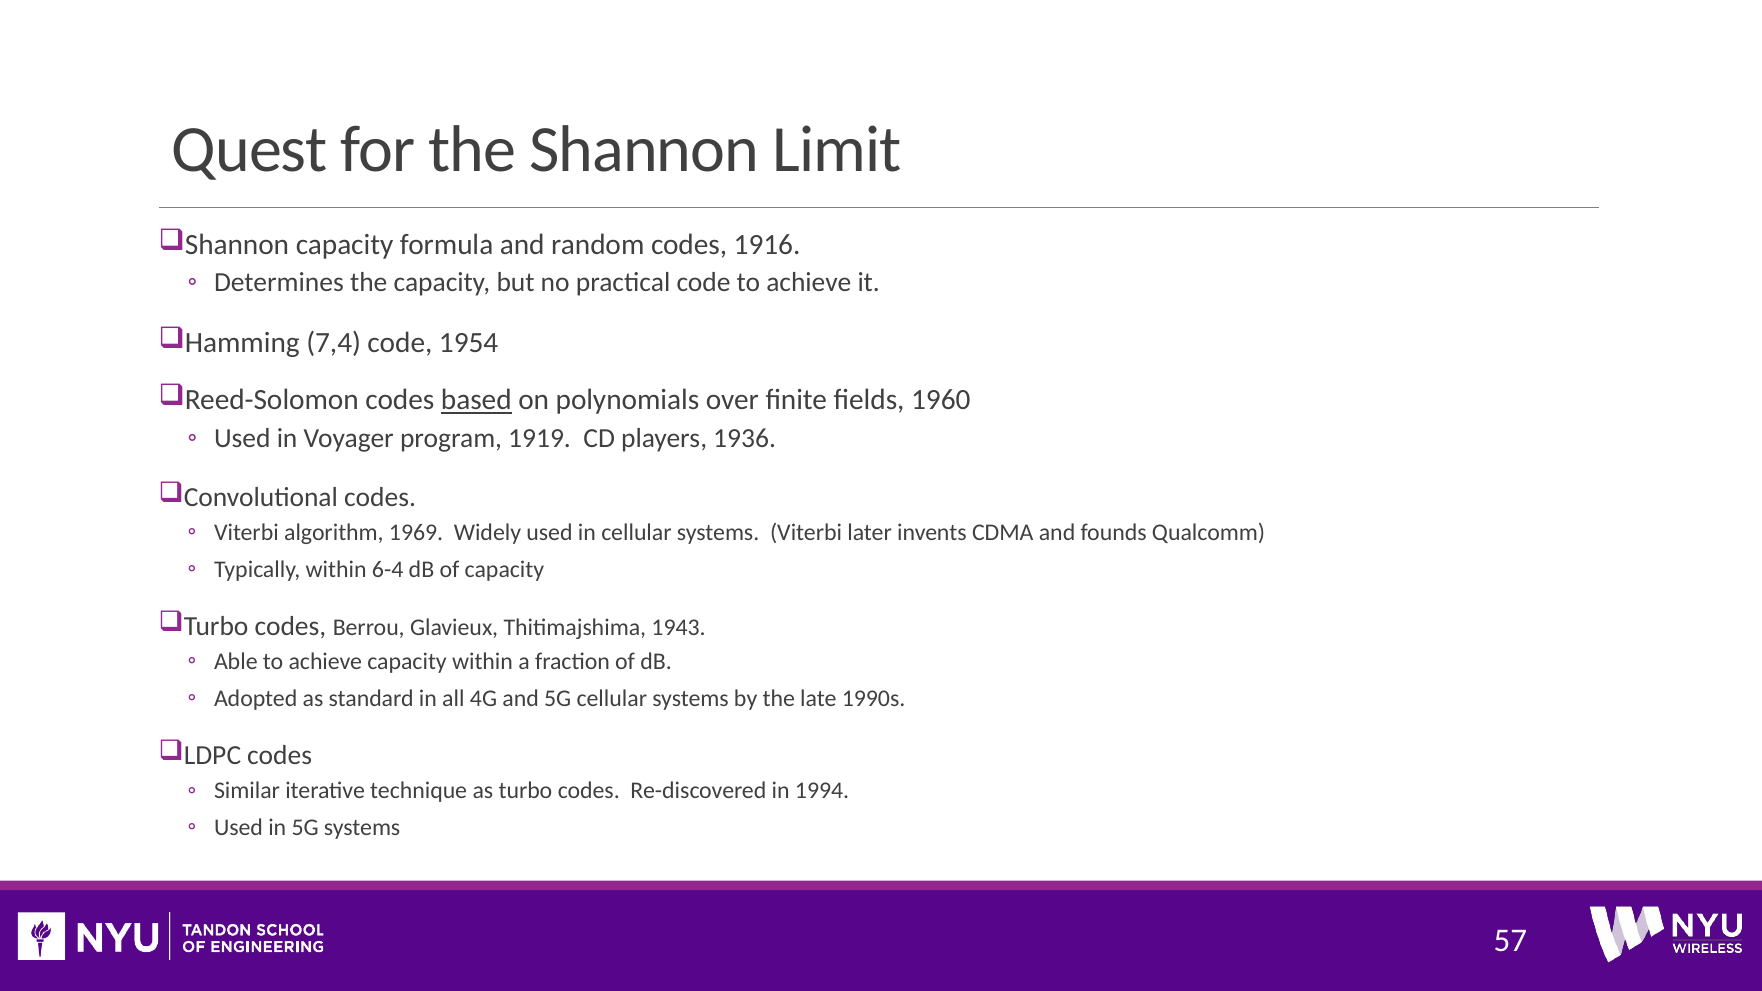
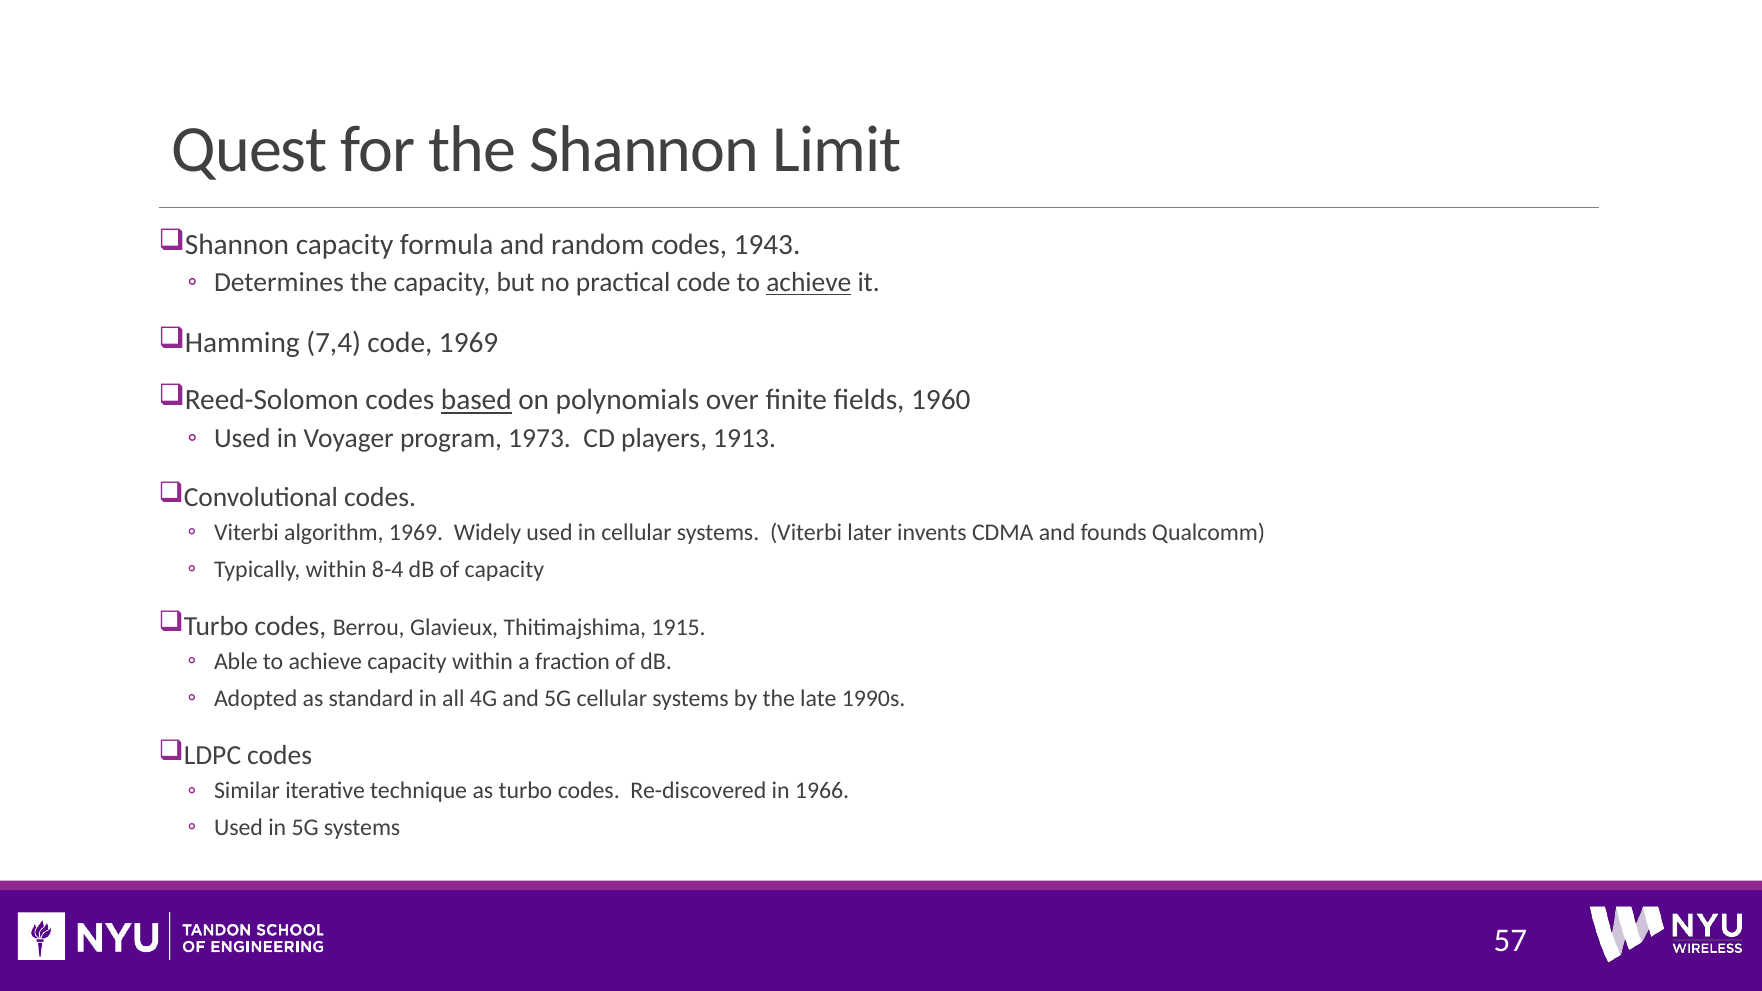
1916: 1916 -> 1943 (767, 245)
achieve underline: none -> present (809, 283)
code 1954: 1954 -> 1969 (469, 343)
1919: 1919 -> 1973 (540, 438)
1936: 1936 -> 1913 (745, 438)
6-4: 6-4 -> 8-4 (388, 570)
1943: 1943 -> 1915 (679, 628)
1994: 1994 -> 1966 (822, 791)
